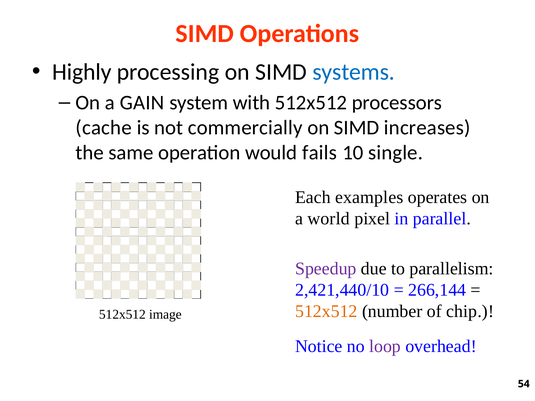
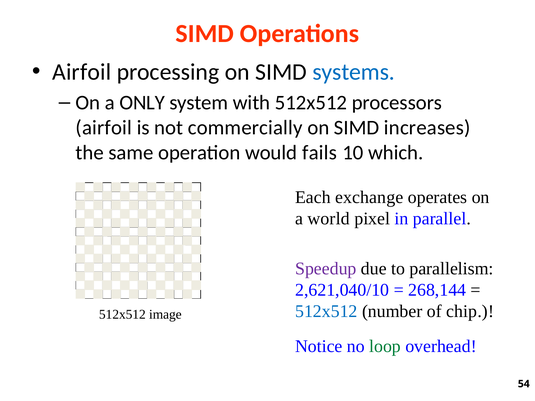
Highly: Highly -> Airfoil (82, 72)
GAIN: GAIN -> ONLY (142, 103)
cache: cache -> airfoil (104, 128)
single: single -> which (396, 153)
examples: examples -> exchange (369, 197)
2,421,440/10: 2,421,440/10 -> 2,621,040/10 (342, 290)
266,144: 266,144 -> 268,144 (437, 290)
512x512 colour: orange -> blue (326, 311)
loop colour: purple -> green (385, 346)
